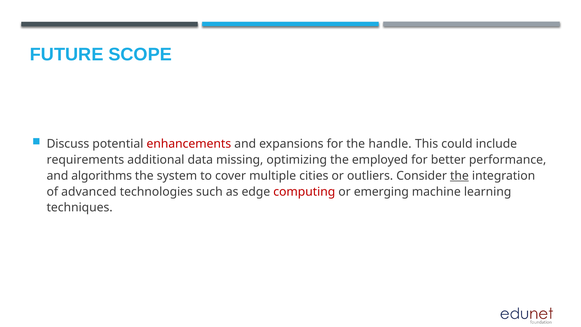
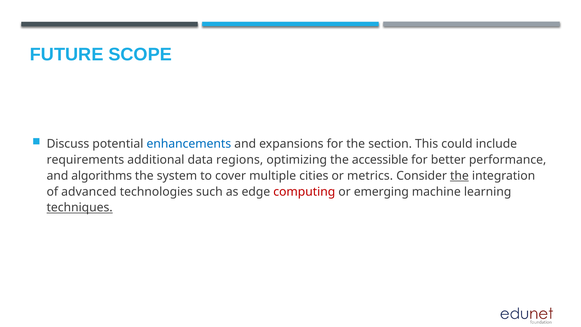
enhancements colour: red -> blue (189, 144)
handle: handle -> section (390, 144)
missing: missing -> regions (240, 160)
employed: employed -> accessible (380, 160)
outliers: outliers -> metrics (370, 176)
techniques underline: none -> present (80, 208)
